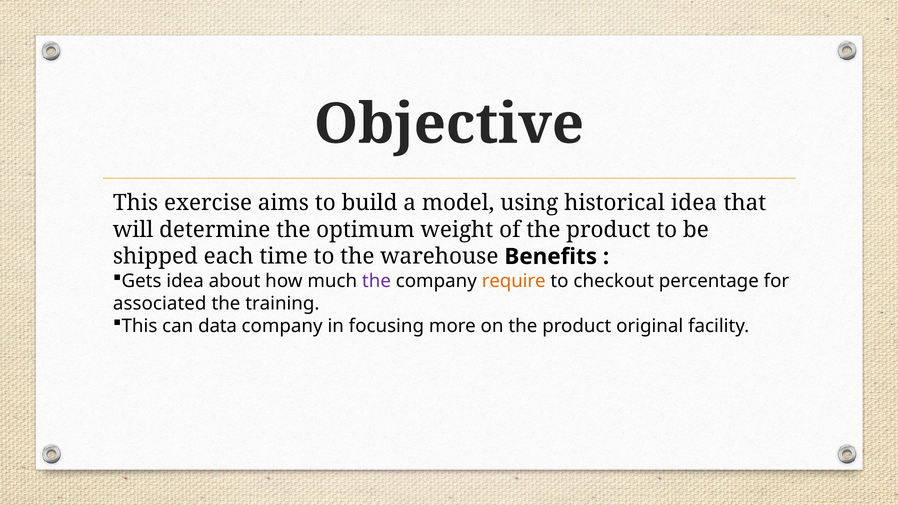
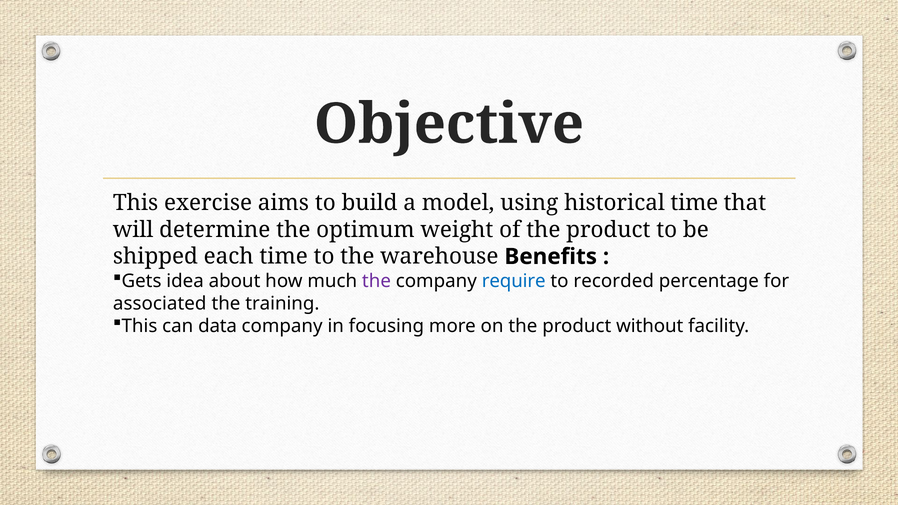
historical idea: idea -> time (694, 203)
require colour: orange -> blue (514, 281)
checkout: checkout -> recorded (614, 281)
original: original -> without (650, 326)
